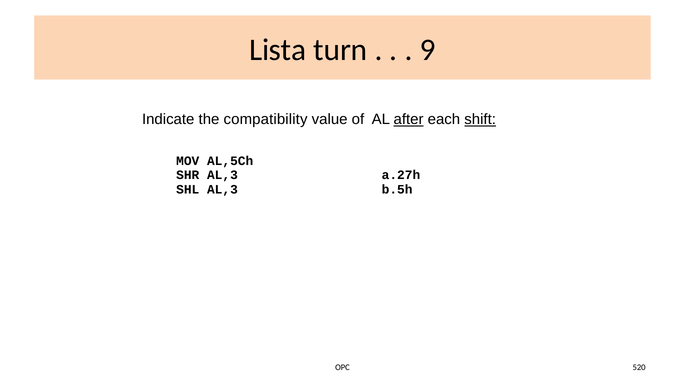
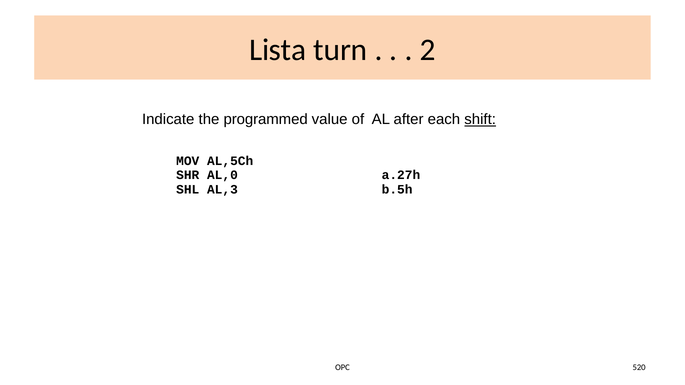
9: 9 -> 2 (428, 50)
compatibility: compatibility -> programmed (266, 120)
after underline: present -> none (409, 120)
SHR AL,3: AL,3 -> AL,0 (222, 175)
